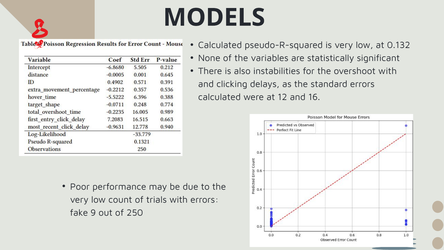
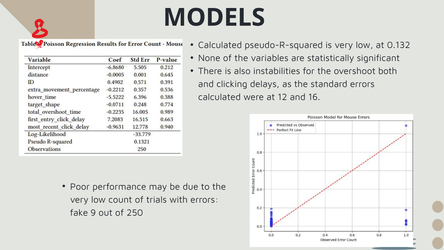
overshoot with: with -> both (388, 71)
